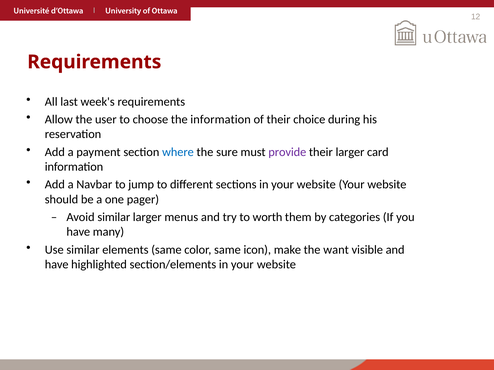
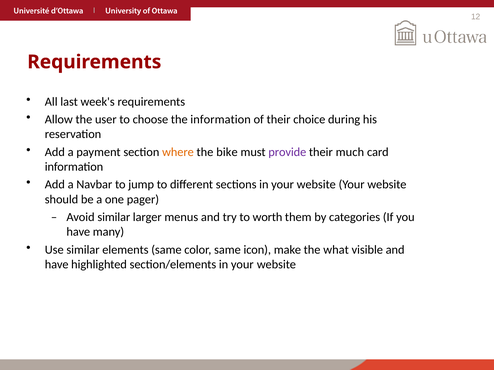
where colour: blue -> orange (178, 152)
sure: sure -> bike (227, 152)
their larger: larger -> much (350, 152)
want: want -> what (336, 250)
